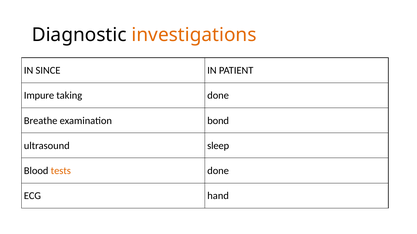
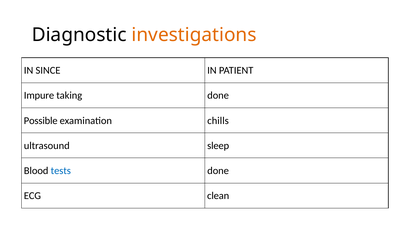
Breathe: Breathe -> Possible (41, 121)
bond: bond -> chills (218, 121)
tests colour: orange -> blue (61, 171)
hand: hand -> clean (218, 196)
